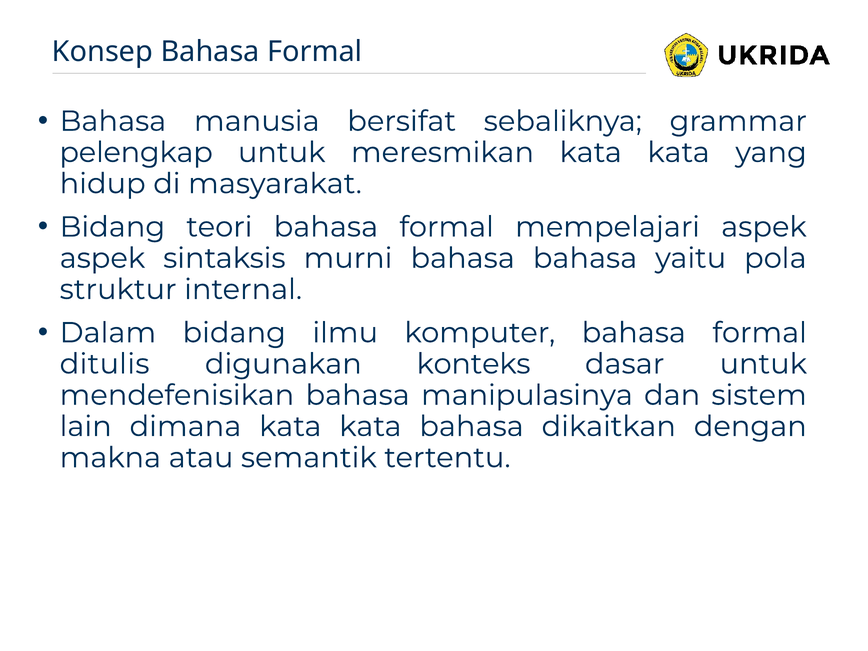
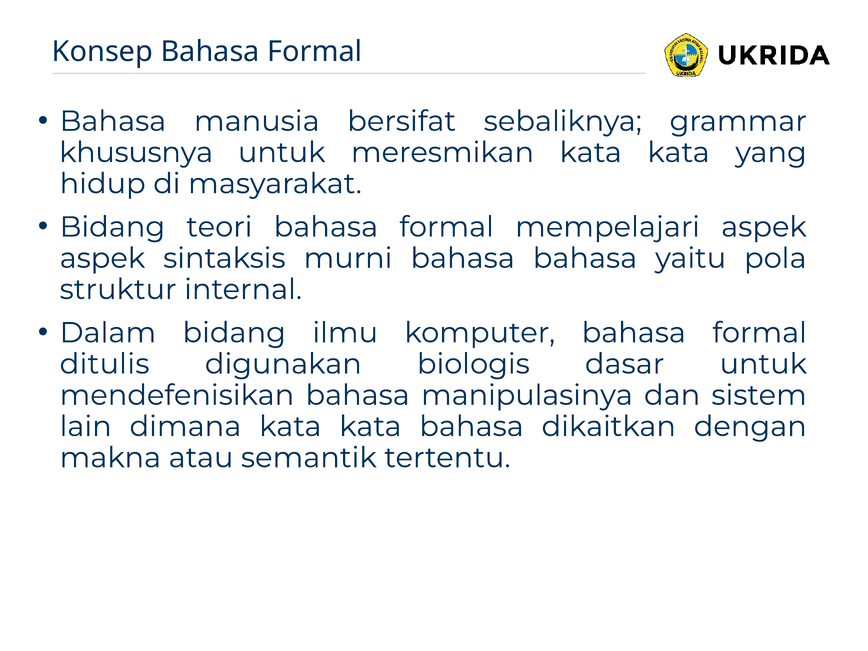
pelengkap: pelengkap -> khususnya (136, 152)
konteks: konteks -> biologis (473, 364)
